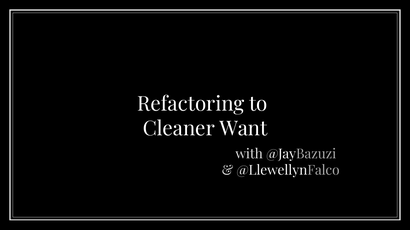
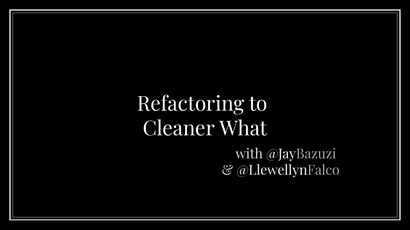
Want: Want -> What (243, 129)
